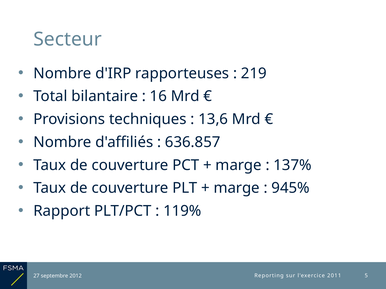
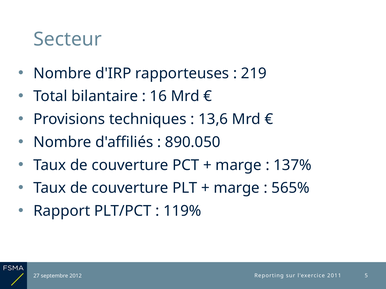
636.857: 636.857 -> 890.050 (193, 142)
945%: 945% -> 565% (291, 188)
